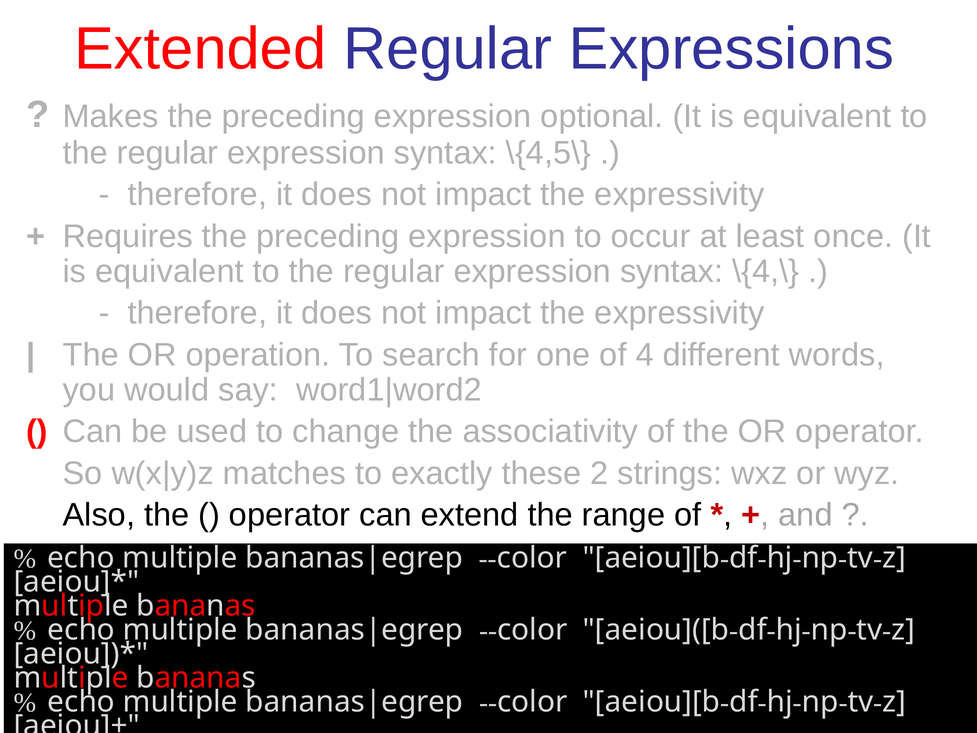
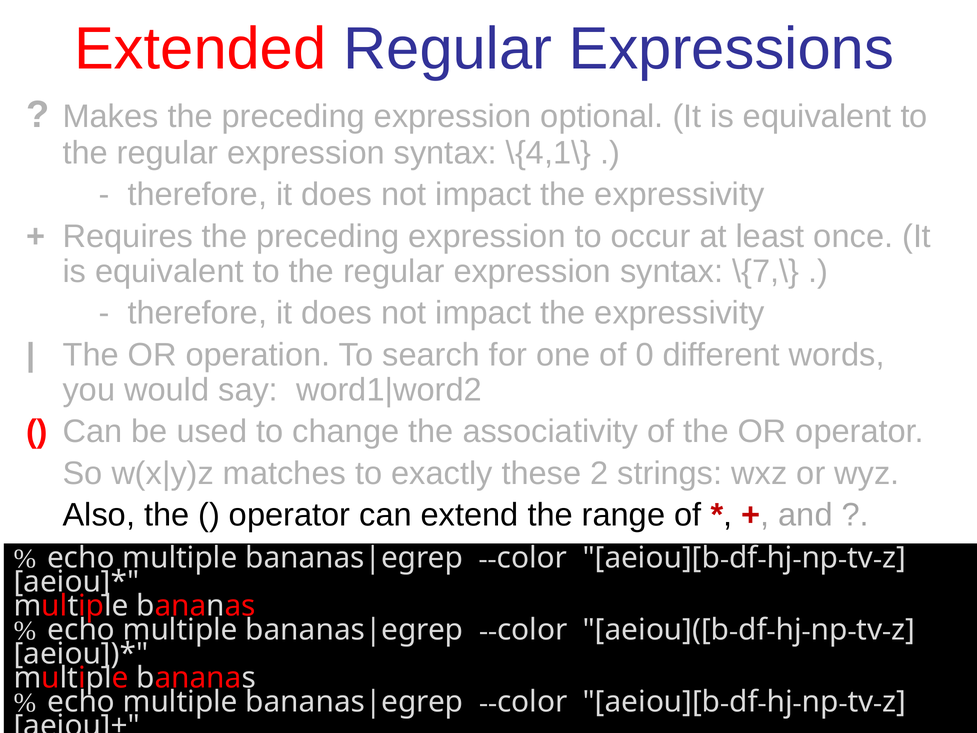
\{4,5\: \{4,5\ -> \{4,1\ (549, 153)
\{4,\: \{4,\ -> \{7,\ (766, 271)
4: 4 -> 0 (645, 355)
